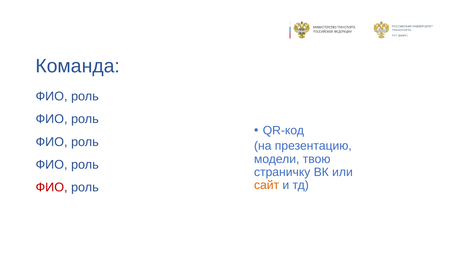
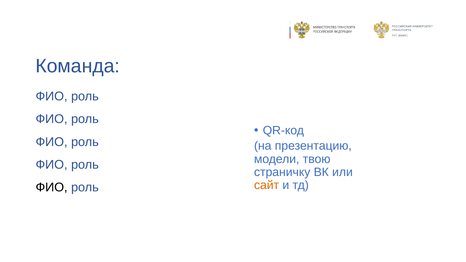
ФИО colour: red -> black (52, 187)
